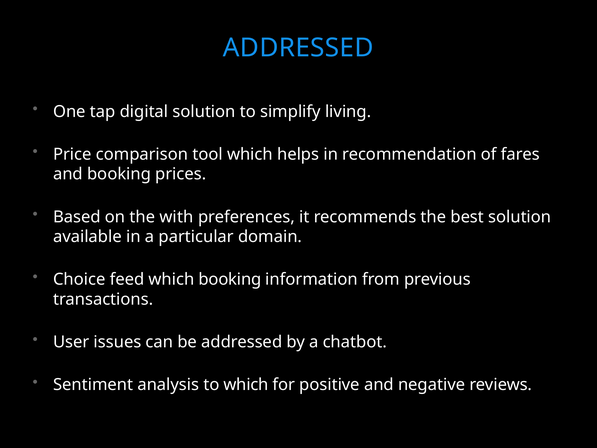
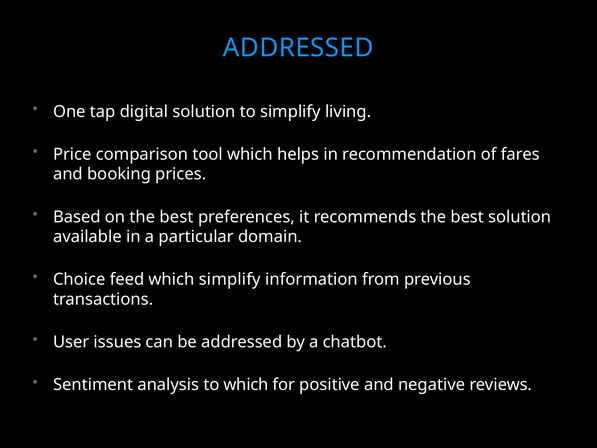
on the with: with -> best (176, 217)
which booking: booking -> simplify (230, 279)
